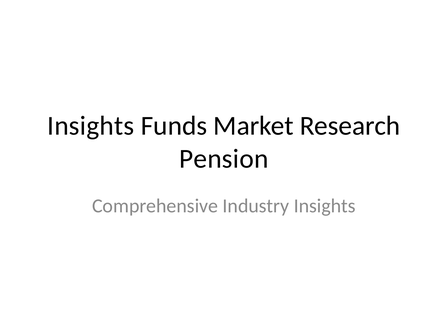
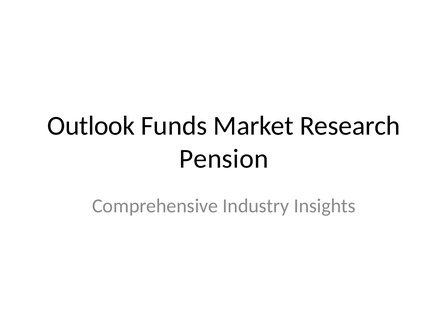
Insights: Insights -> Outlook (91, 126)
